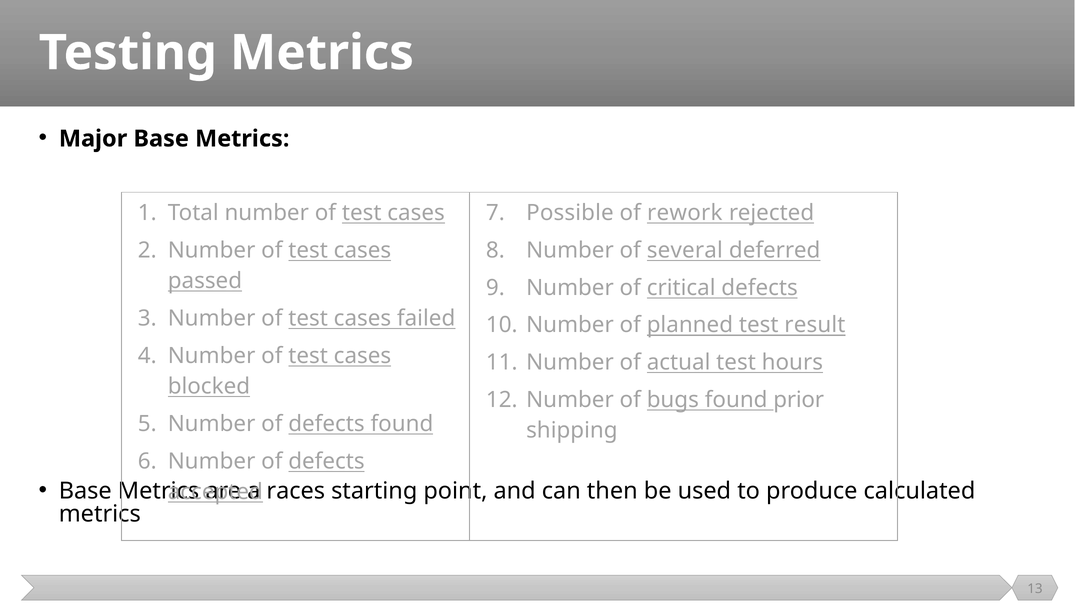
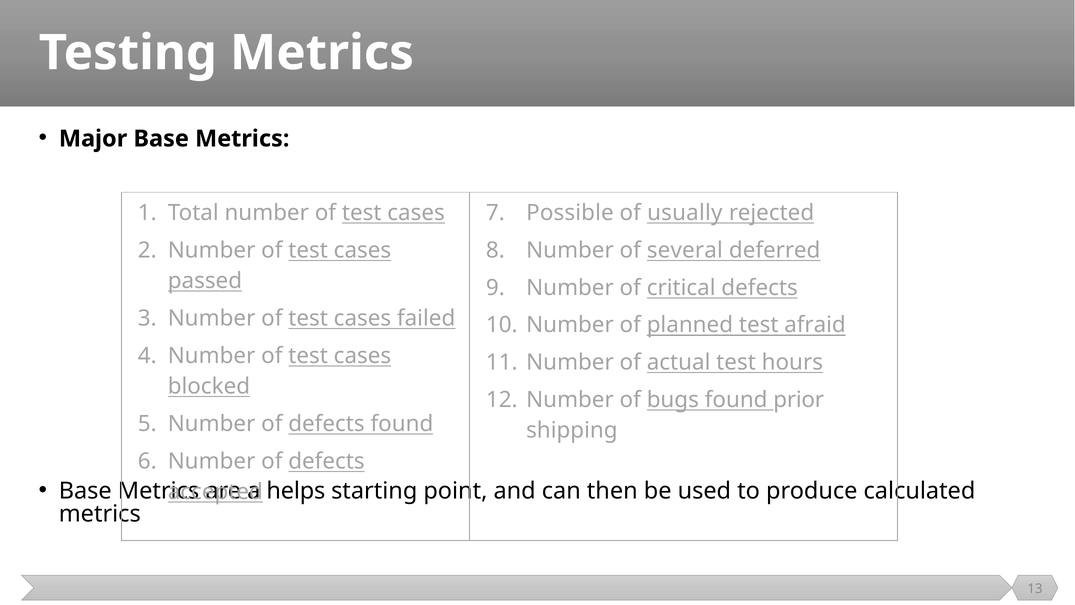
rework: rework -> usually (685, 213)
result: result -> afraid (815, 325)
races: races -> helps (296, 491)
